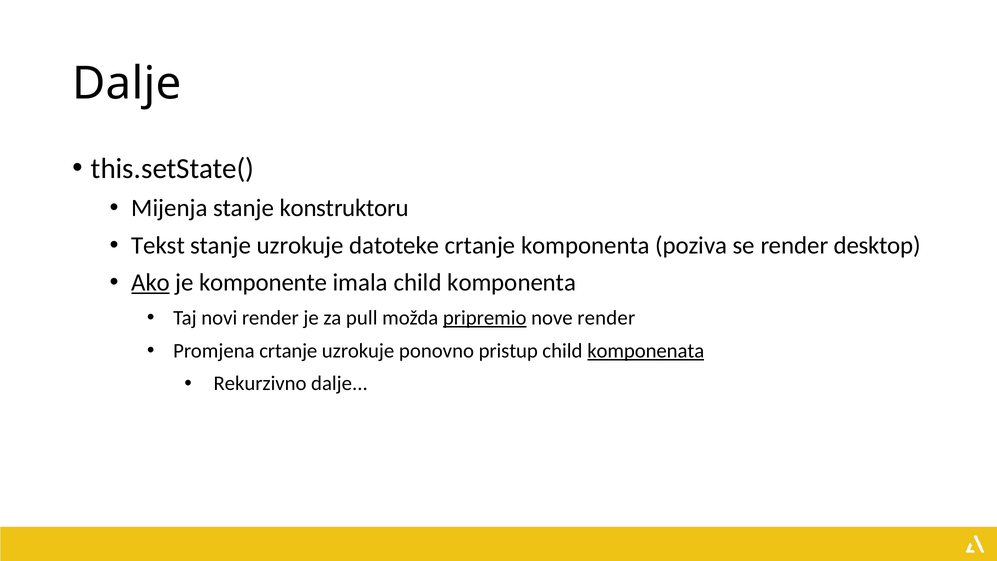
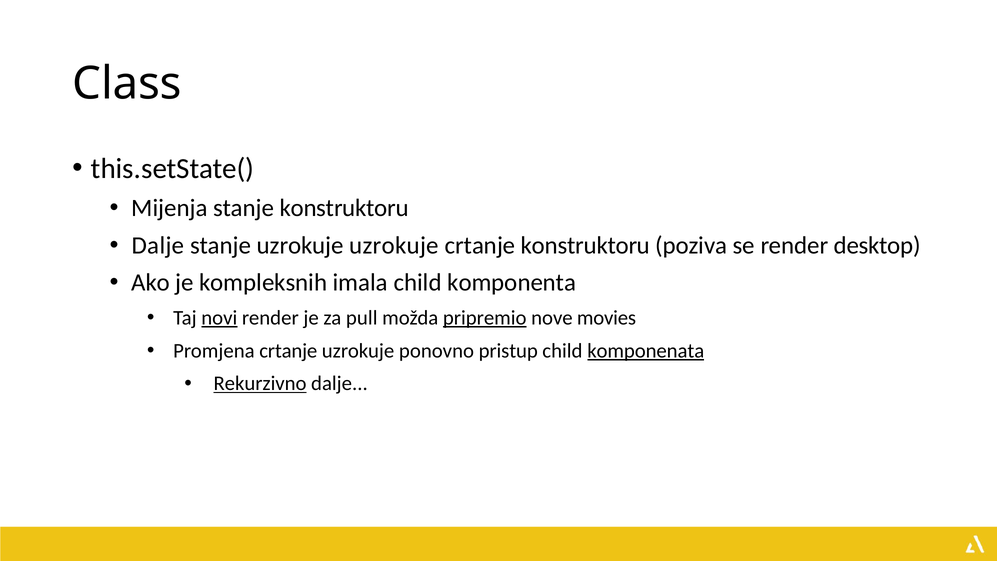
Dalje: Dalje -> Class (127, 84)
Tekst: Tekst -> Dalje (158, 245)
uzrokuje datoteke: datoteke -> uzrokuje (394, 245)
crtanje komponenta: komponenta -> konstruktoru (585, 245)
Ako underline: present -> none (151, 283)
komponente: komponente -> kompleksnih (263, 283)
novi underline: none -> present (219, 318)
nove render: render -> movies (606, 318)
Rekurzivno underline: none -> present (260, 383)
